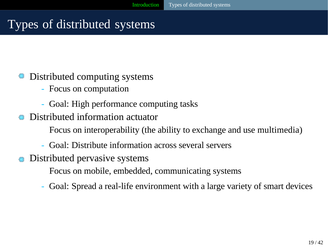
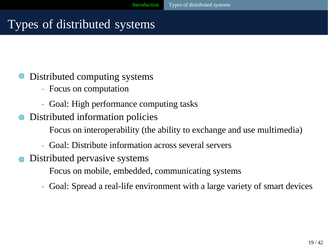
actuator: actuator -> policies (142, 117)
